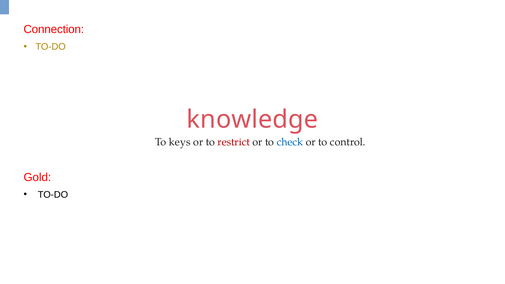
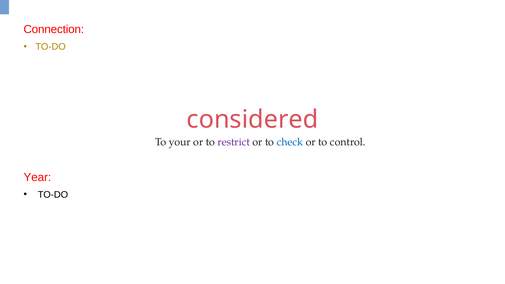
knowledge: knowledge -> considered (252, 120)
keys: keys -> your (180, 142)
restrict colour: red -> purple (234, 142)
Gold: Gold -> Year (37, 177)
